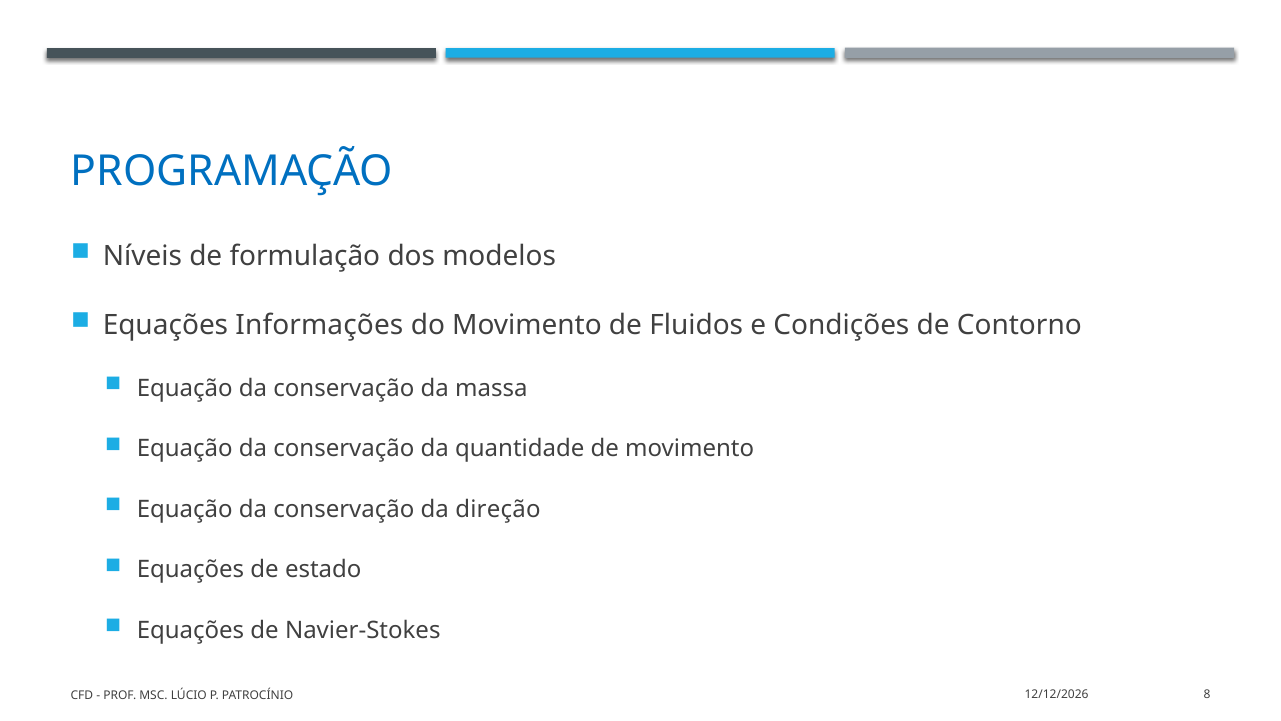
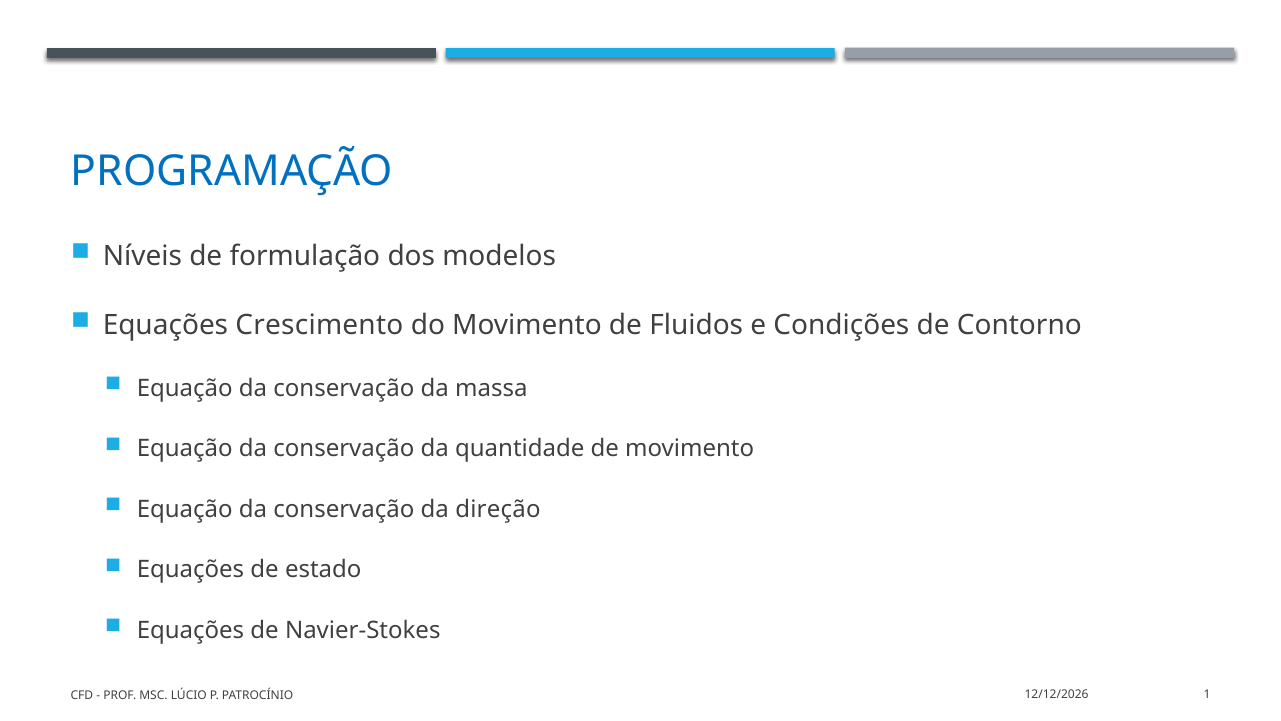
Informações: Informações -> Crescimento (319, 325)
8: 8 -> 1 (1207, 694)
